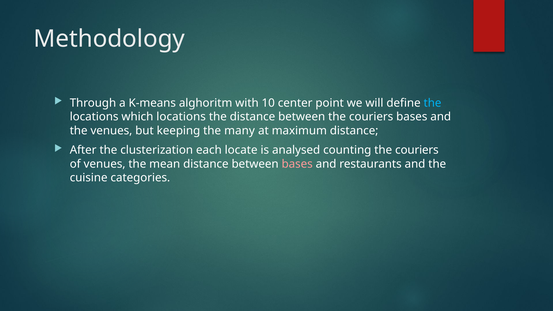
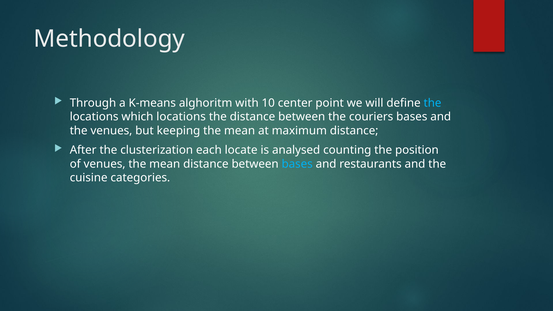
keeping the many: many -> mean (240, 131)
counting the couriers: couriers -> position (417, 150)
bases colour: pink -> light blue (297, 164)
